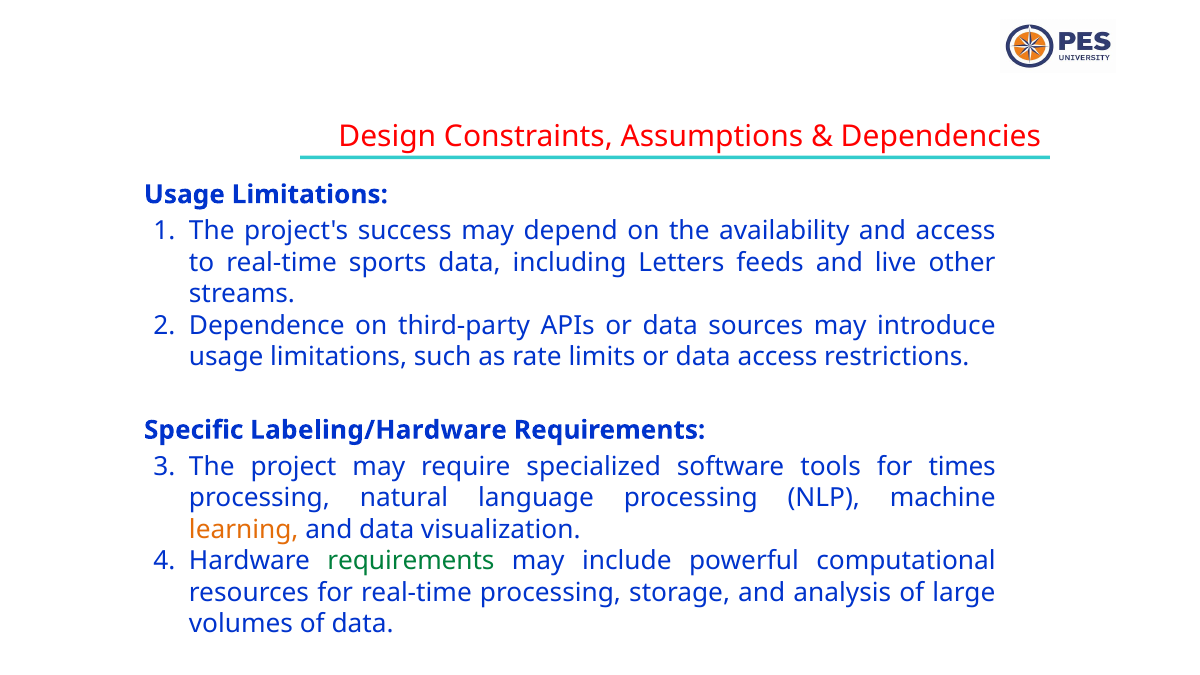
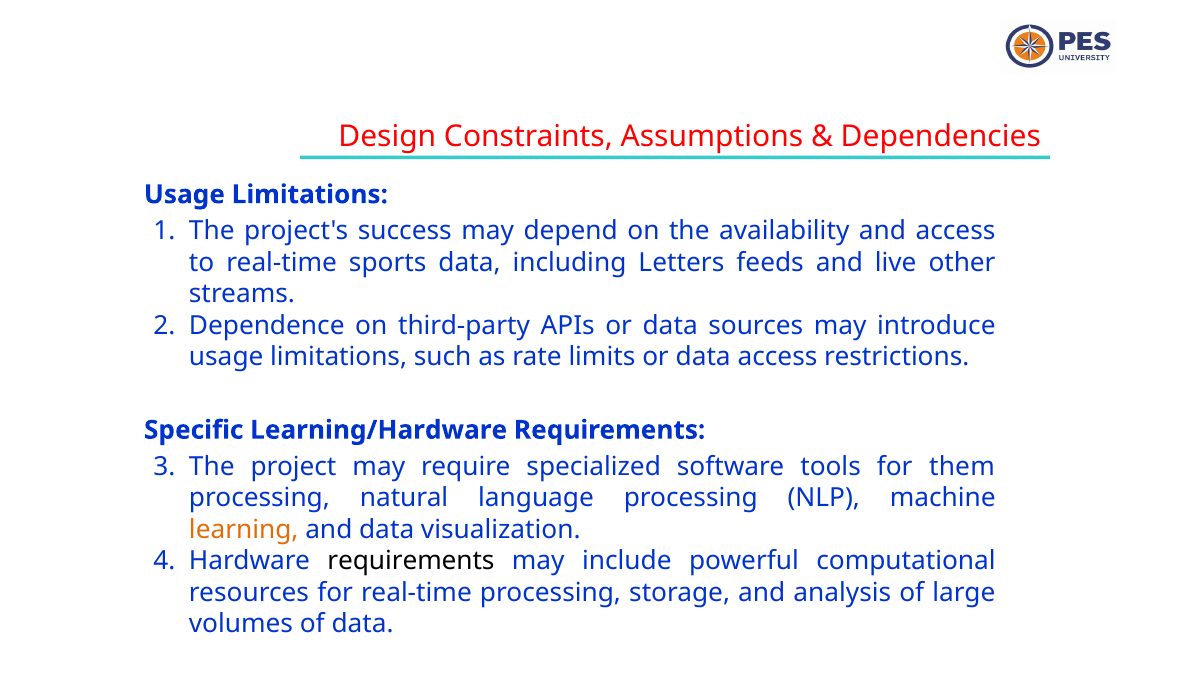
Labeling/Hardware: Labeling/Hardware -> Learning/Hardware (379, 430)
times: times -> them (962, 467)
requirements colour: green -> black (411, 561)
